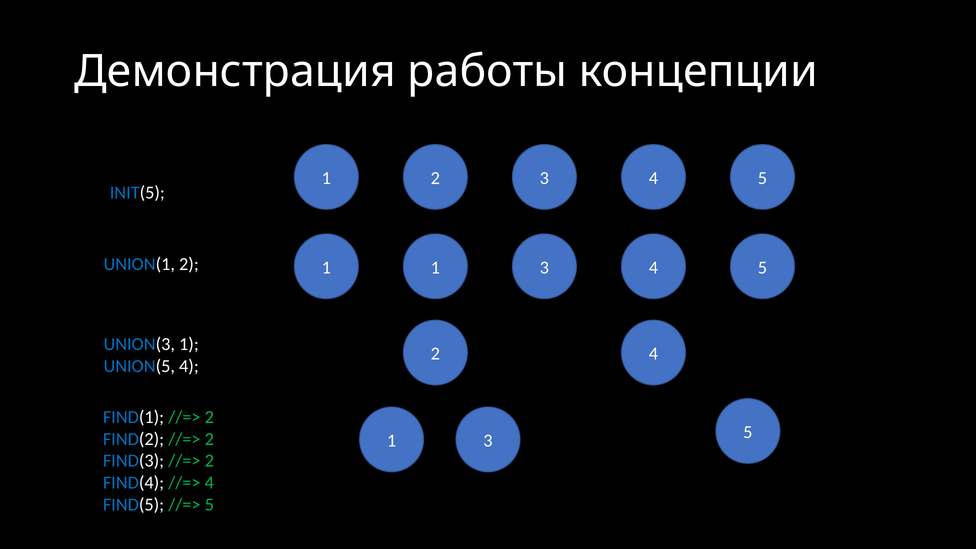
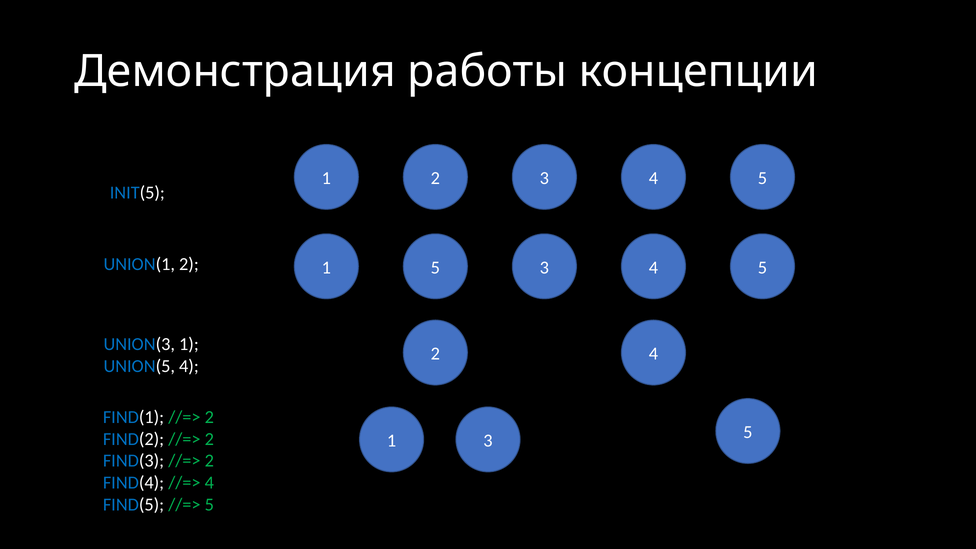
1 1: 1 -> 5 (435, 268)
